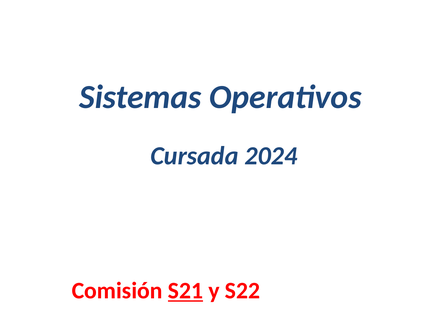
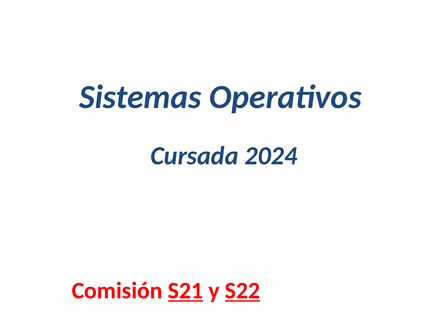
S22 underline: none -> present (243, 291)
